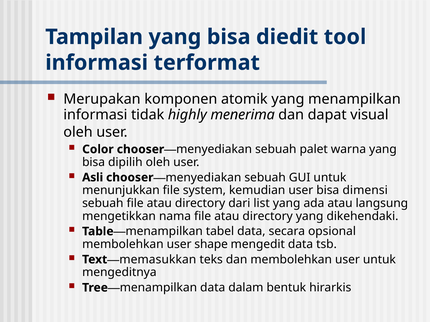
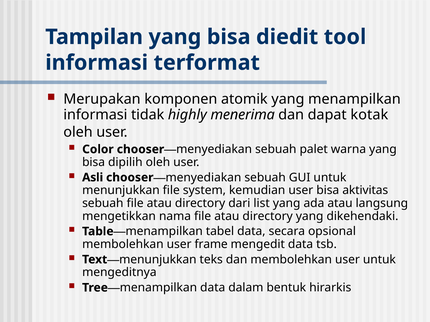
visual: visual -> kotak (369, 115)
dimensi: dimensi -> aktivitas (365, 191)
shape: shape -> frame (211, 245)
memasukkan: memasukkan -> menunjukkan (158, 260)
